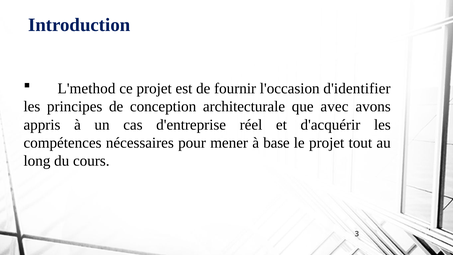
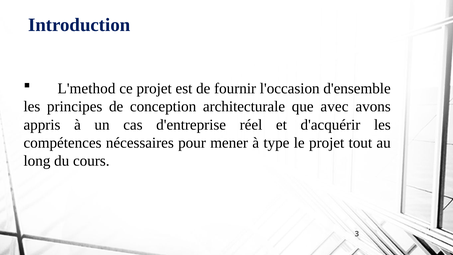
d'identifier: d'identifier -> d'ensemble (357, 88)
base: base -> type (276, 143)
